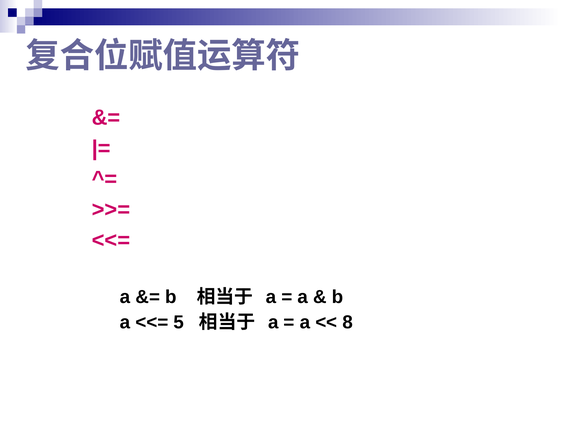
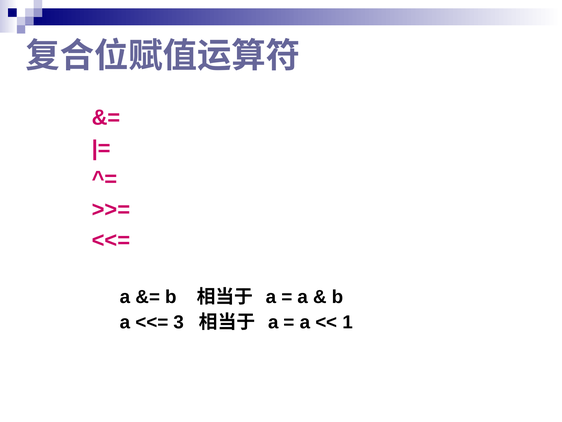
5: 5 -> 3 (179, 322)
8: 8 -> 1 (348, 322)
